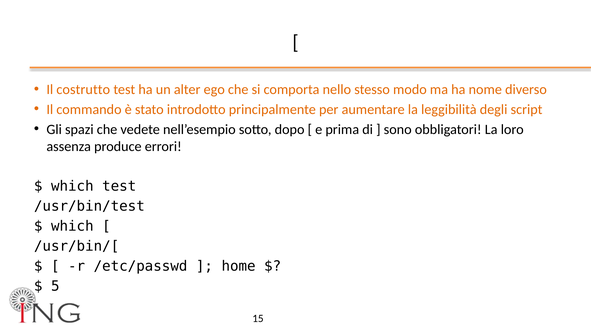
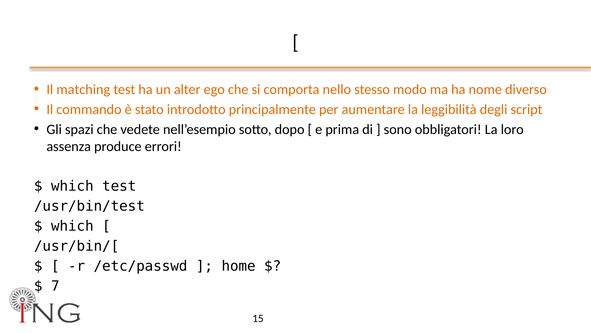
costrutto: costrutto -> matching (83, 89)
5: 5 -> 7 (55, 286)
